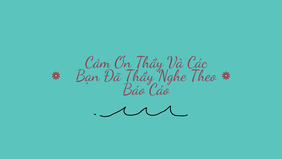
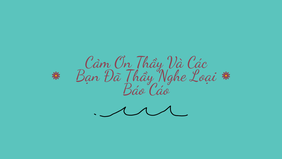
Theo: Theo -> Loại (203, 75)
